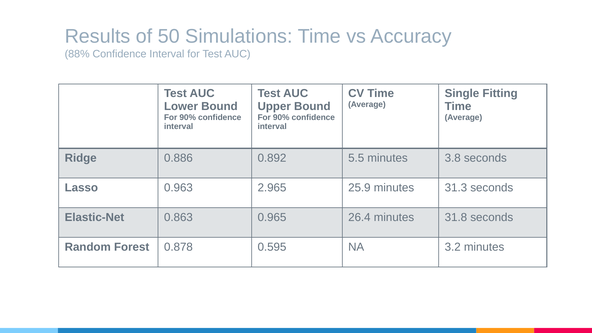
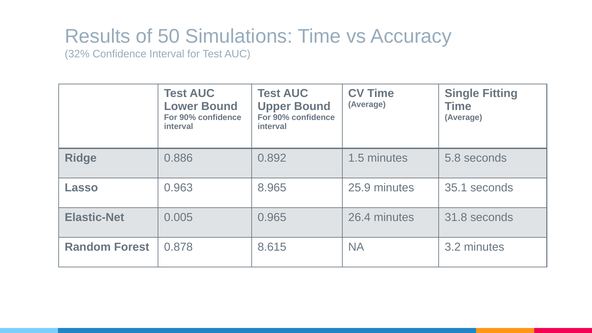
88%: 88% -> 32% (77, 54)
5.5: 5.5 -> 1.5 (356, 158)
3.8: 3.8 -> 5.8 (453, 158)
2.965: 2.965 -> 8.965 (272, 188)
31.3: 31.3 -> 35.1 (456, 188)
0.863: 0.863 -> 0.005 (178, 217)
0.595: 0.595 -> 8.615 (272, 247)
